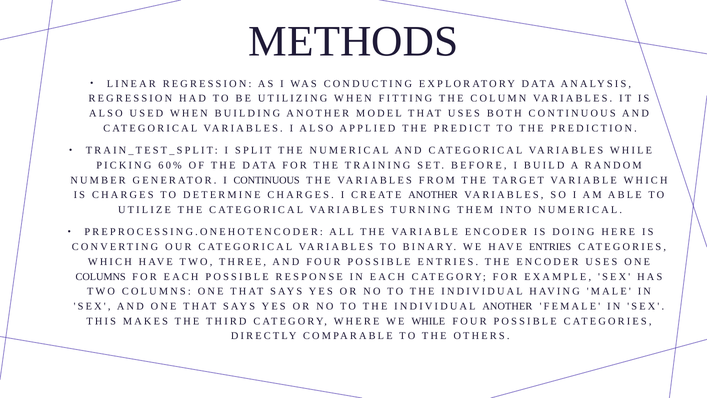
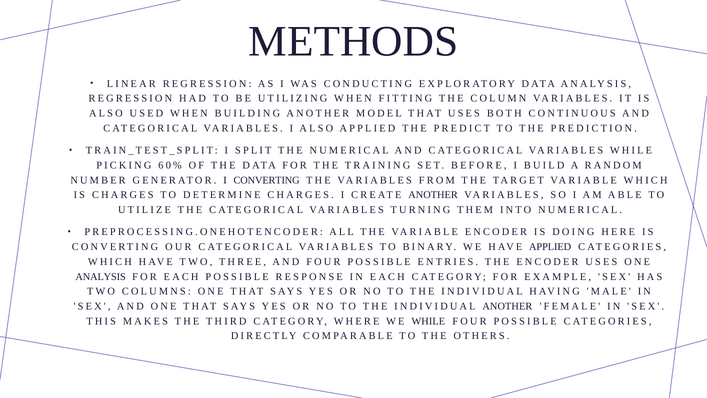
I CONTINUOUS: CONTINUOUS -> CONVERTING (267, 180)
HAVE ENTRIES: ENTRIES -> APPLIED (550, 247)
COLUMNS: COLUMNS -> ANALYSIS (101, 276)
